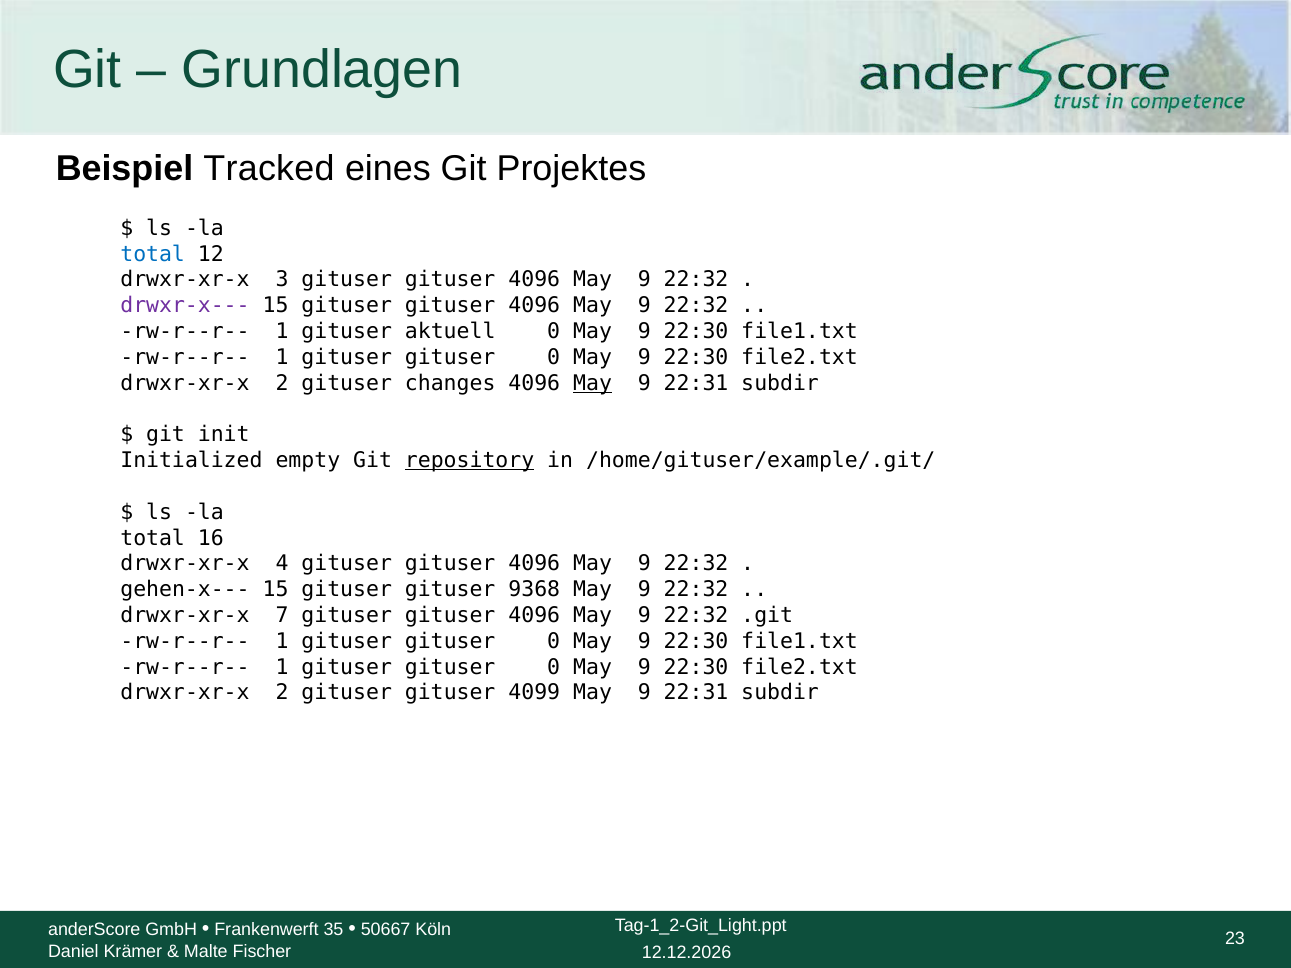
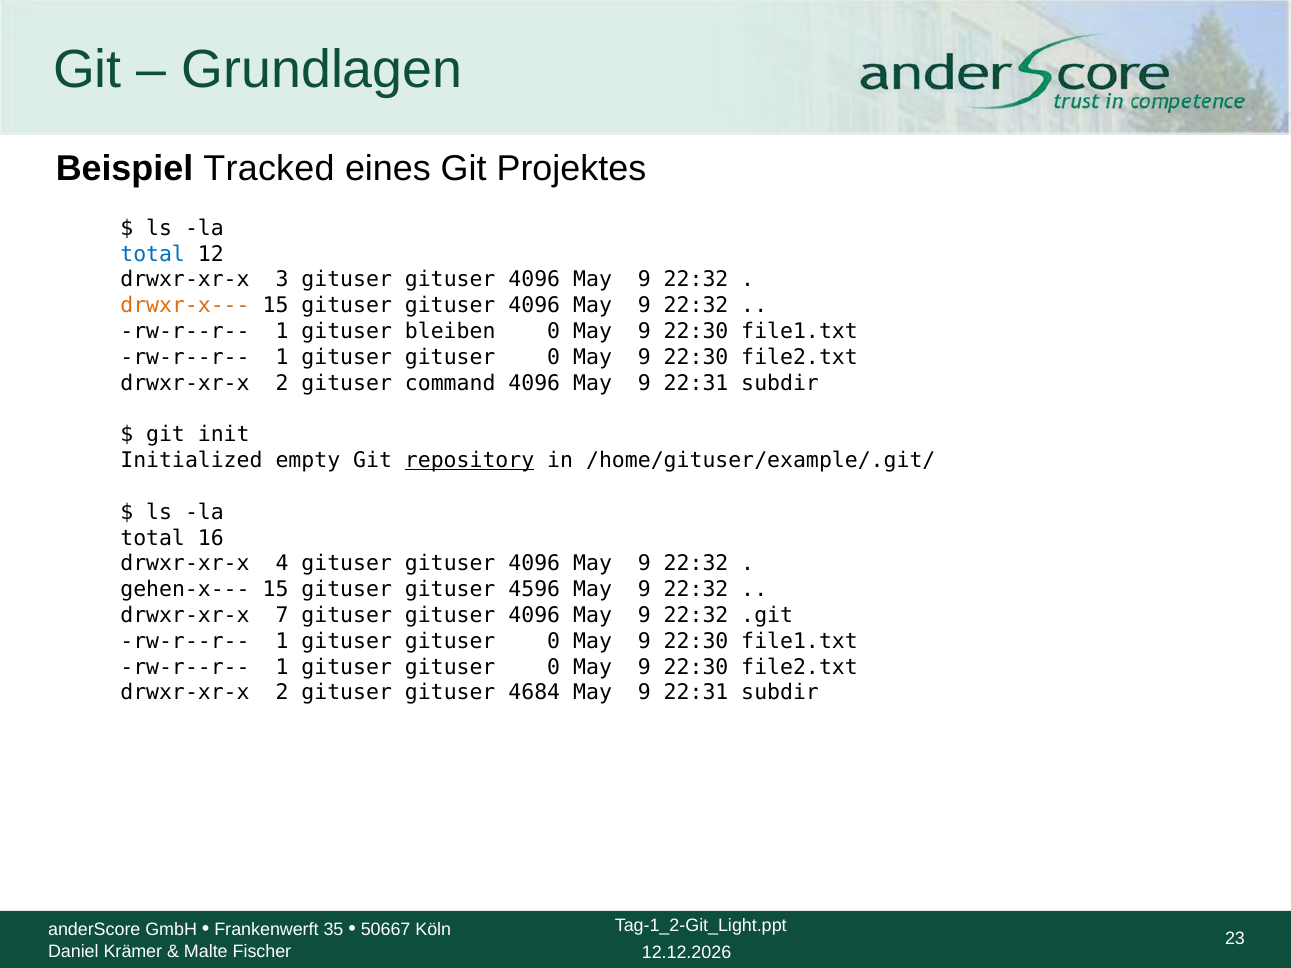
drwxr-x--- colour: purple -> orange (185, 306)
aktuell: aktuell -> bleiben (450, 332)
changes: changes -> command (450, 383)
May underline: present -> none (593, 383)
9368: 9368 -> 4596 (534, 590)
4099: 4099 -> 4684 (534, 693)
